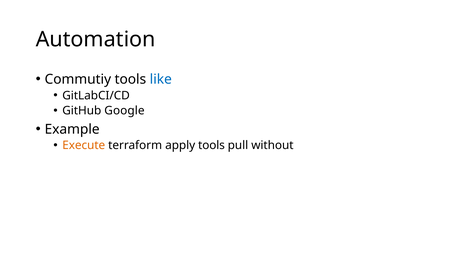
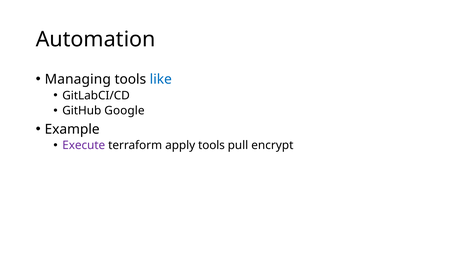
Commutiy: Commutiy -> Managing (78, 79)
Execute colour: orange -> purple (84, 146)
without: without -> encrypt (272, 146)
